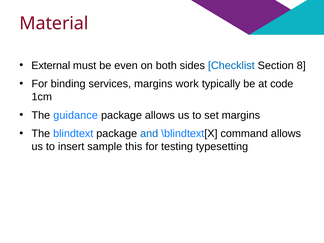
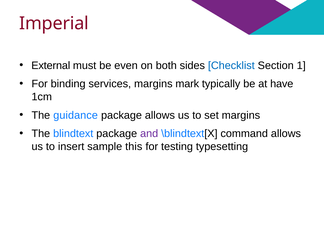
Material: Material -> Imperial (54, 23)
8: 8 -> 1 (301, 66)
work: work -> mark (187, 84)
code: code -> have (282, 84)
and colour: blue -> purple (149, 134)
